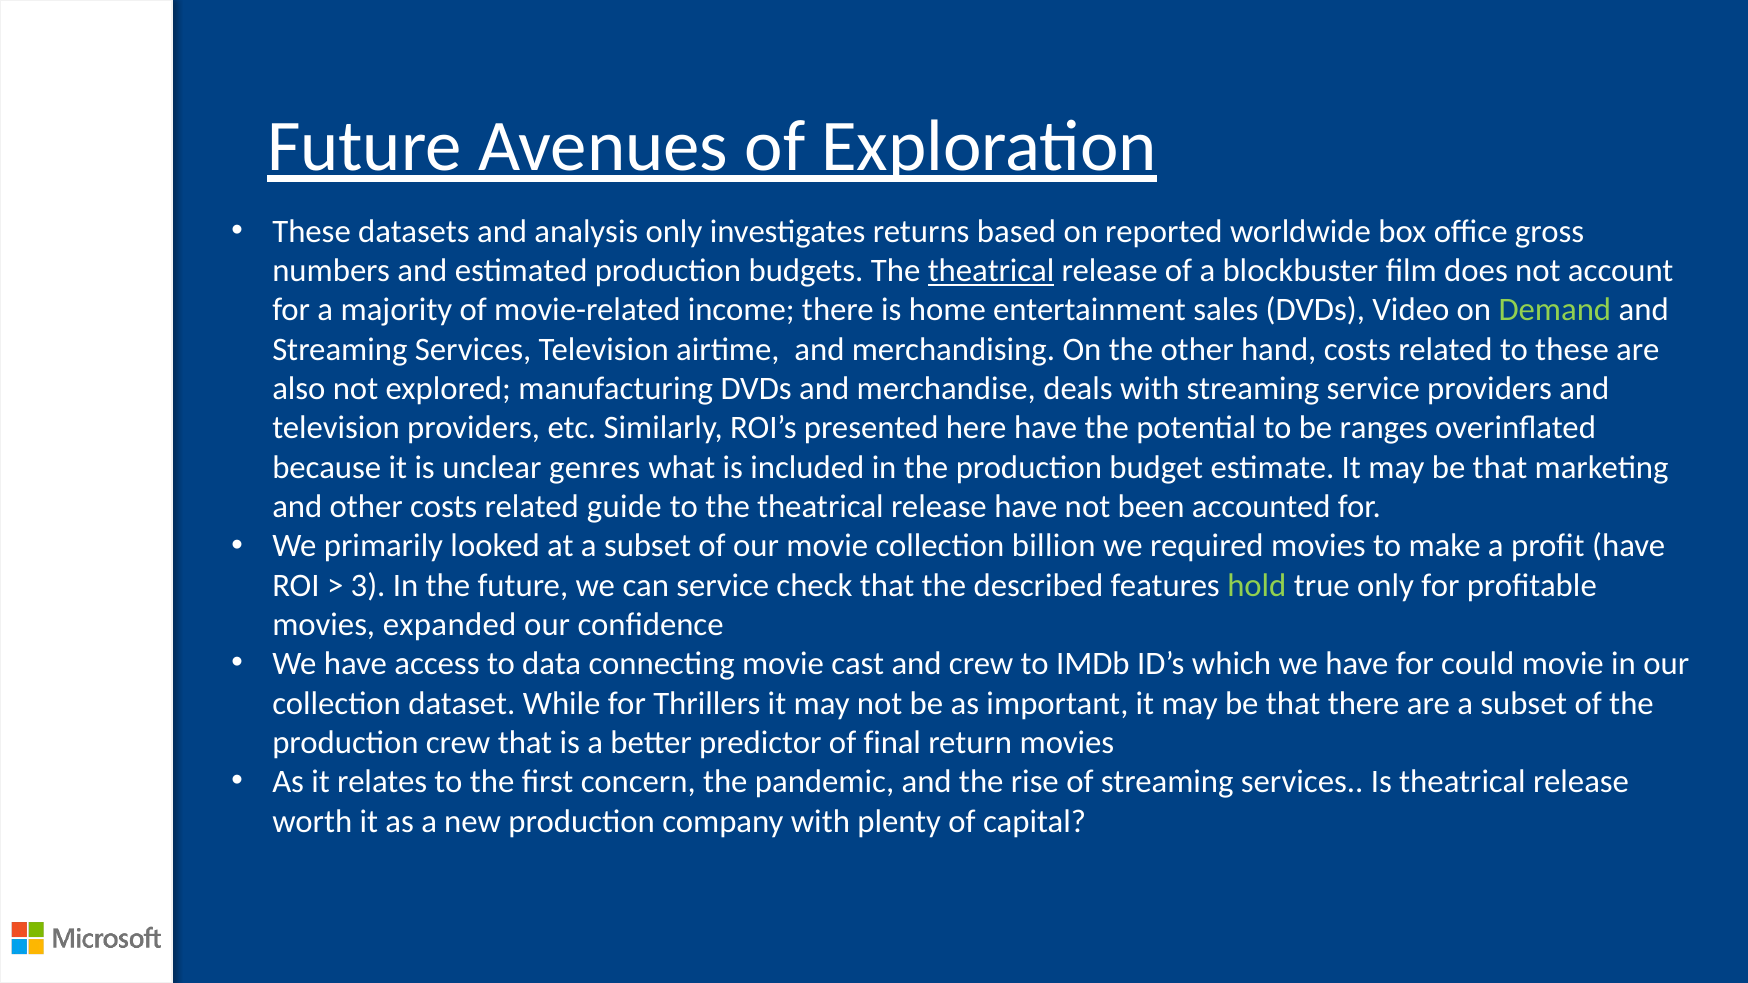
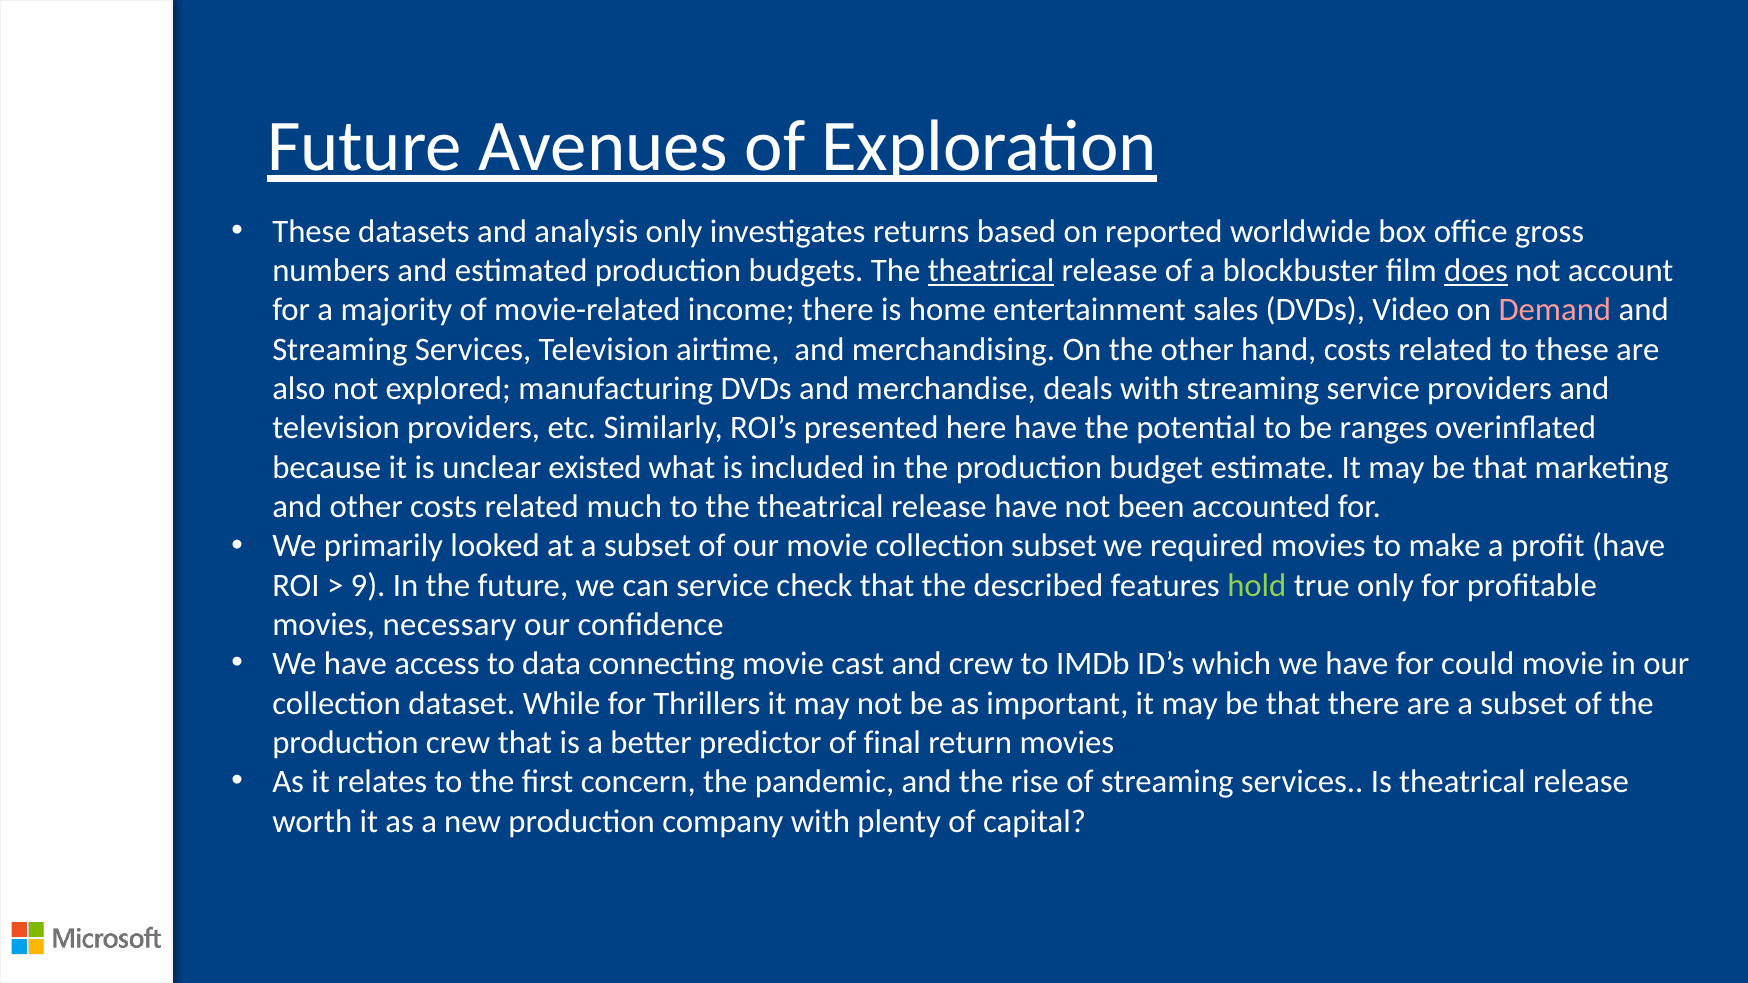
does underline: none -> present (1476, 271)
Demand colour: light green -> pink (1555, 310)
genres: genres -> existed (595, 467)
guide: guide -> much (624, 507)
collection billion: billion -> subset (1054, 546)
3: 3 -> 9 (368, 585)
expanded: expanded -> necessary (450, 625)
